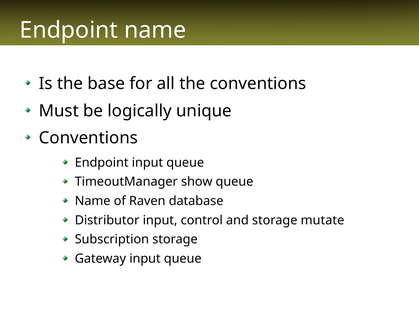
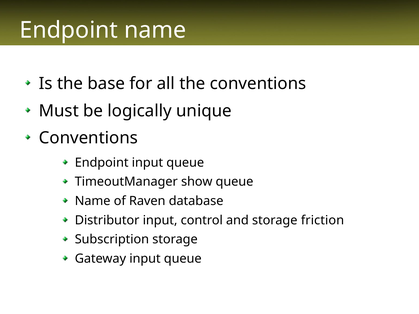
mutate: mutate -> friction (323, 220)
